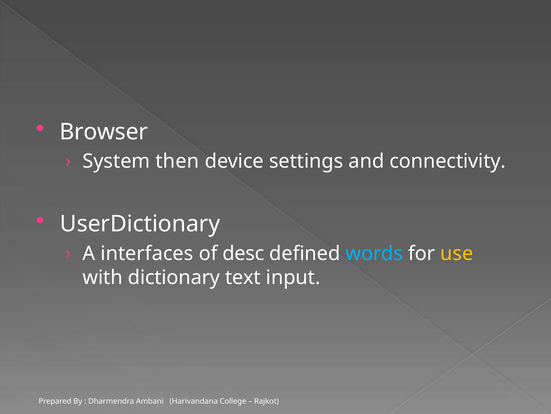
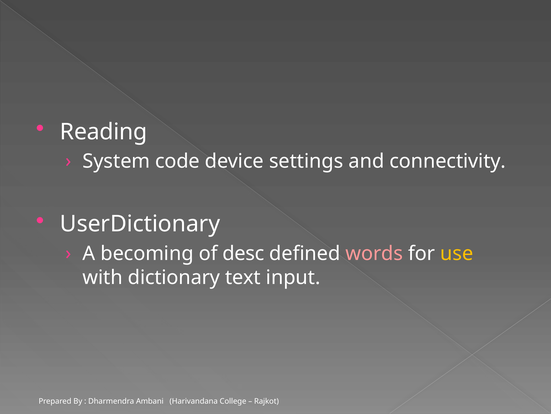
Browser: Browser -> Reading (104, 132)
then: then -> code (178, 161)
interfaces: interfaces -> becoming (147, 253)
words colour: light blue -> pink (374, 253)
